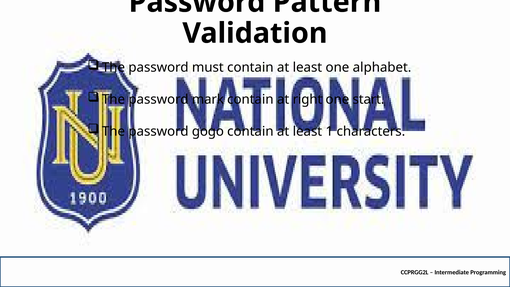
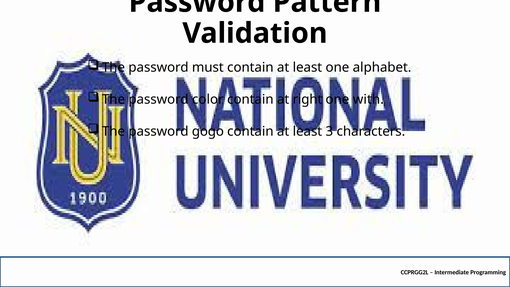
mark: mark -> color (208, 99)
start: start -> with (368, 99)
1: 1 -> 3 (329, 131)
